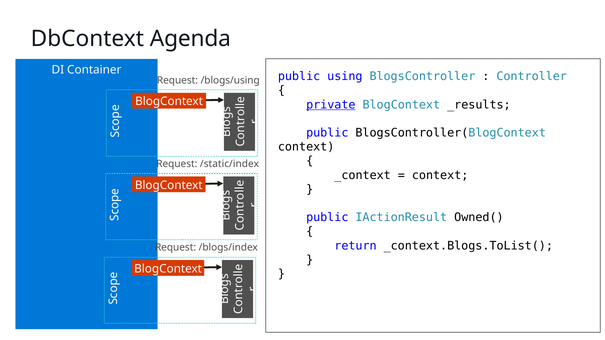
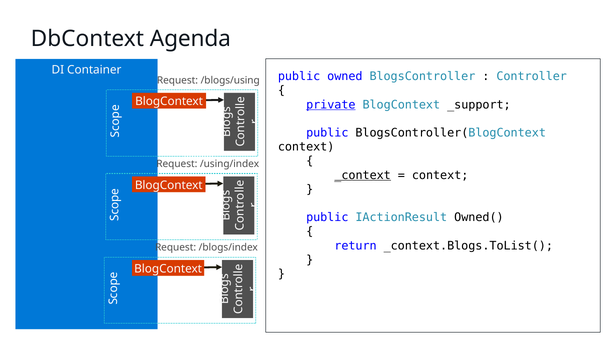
using: using -> owned (345, 77)
_results: _results -> _support (479, 105)
/static/index: /static/index -> /using/index (230, 164)
_context underline: none -> present (363, 175)
